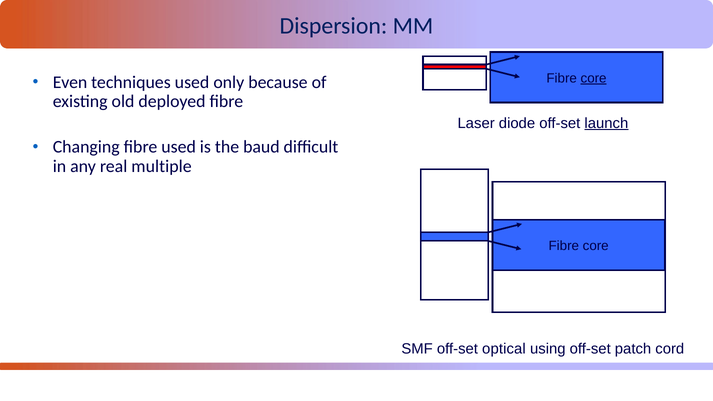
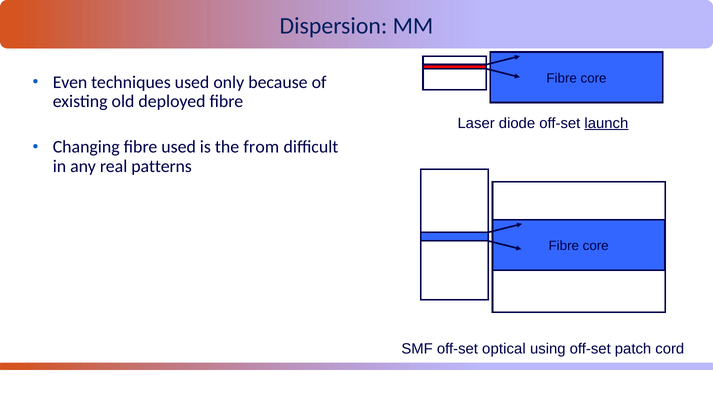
core underline: present -> none (594, 78)
baud: baud -> from (261, 147)
multiple: multiple -> patterns (162, 166)
